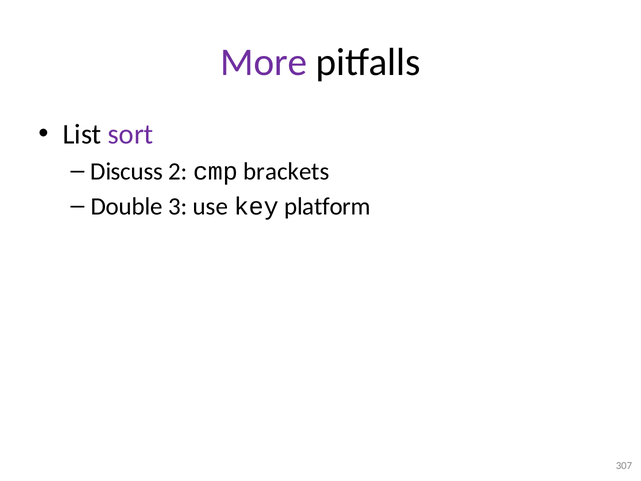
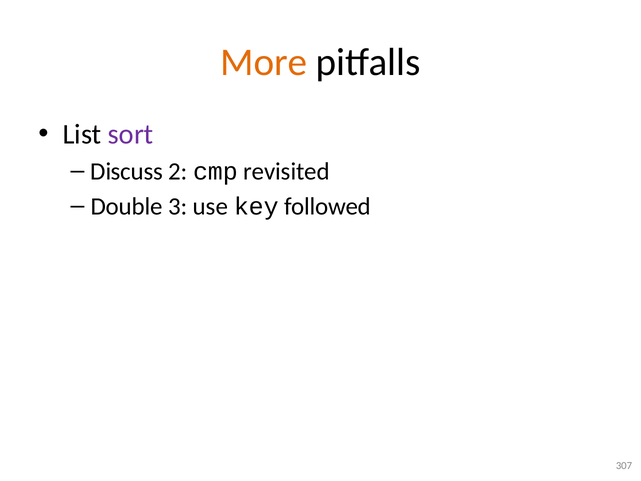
More colour: purple -> orange (264, 62)
brackets: brackets -> revisited (287, 171)
platform: platform -> followed (328, 206)
